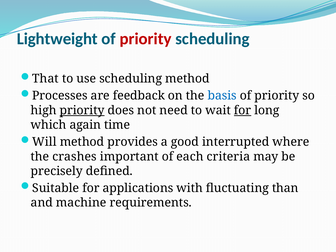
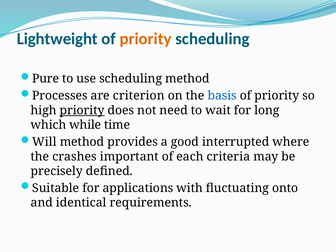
priority colour: red -> orange (146, 39)
That: That -> Pure (46, 79)
feedback: feedback -> criterion (139, 96)
for underline: present -> none (243, 110)
again: again -> while (85, 125)
than: than -> onto (285, 188)
machine: machine -> identical (81, 203)
